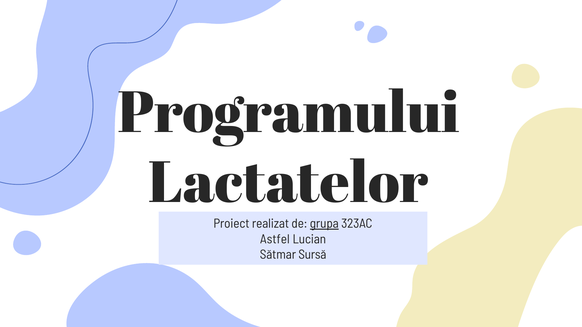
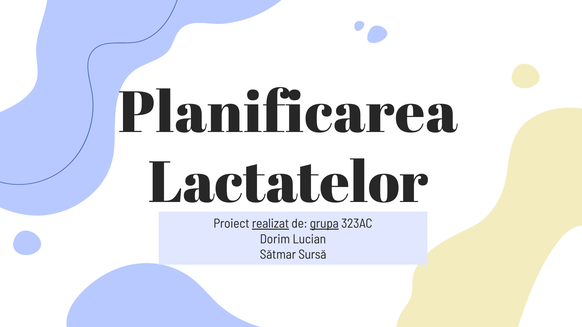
Programului: Programului -> Planificarea (288, 113)
realizat underline: none -> present (270, 224)
Astfel: Astfel -> Dorim (275, 239)
